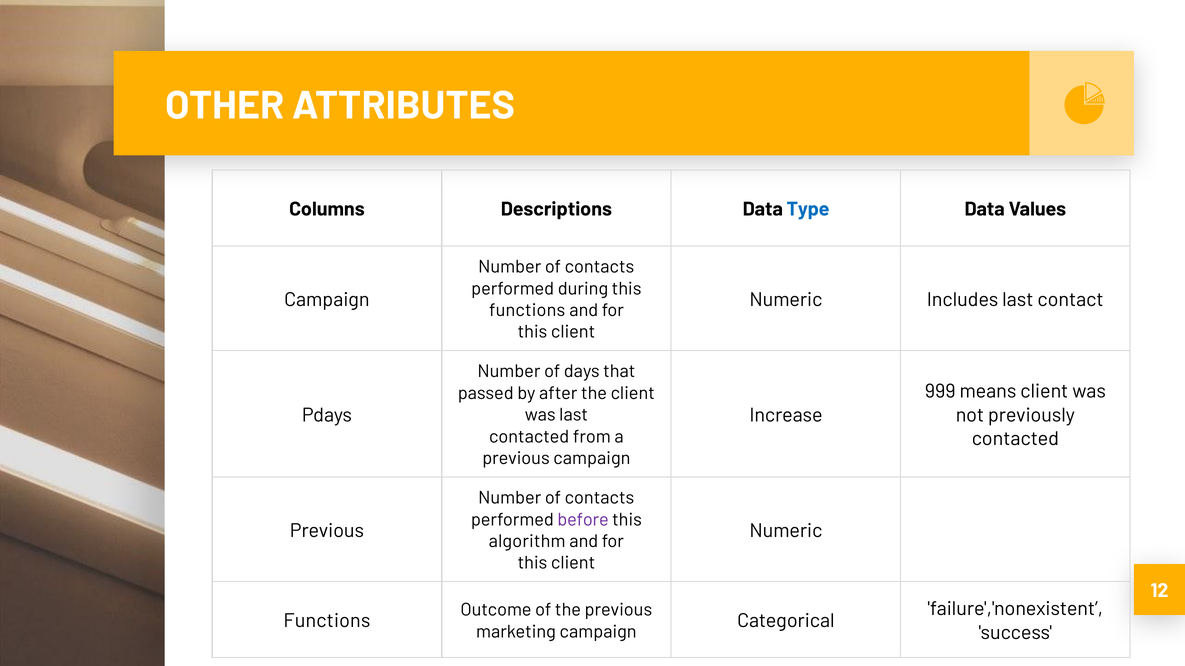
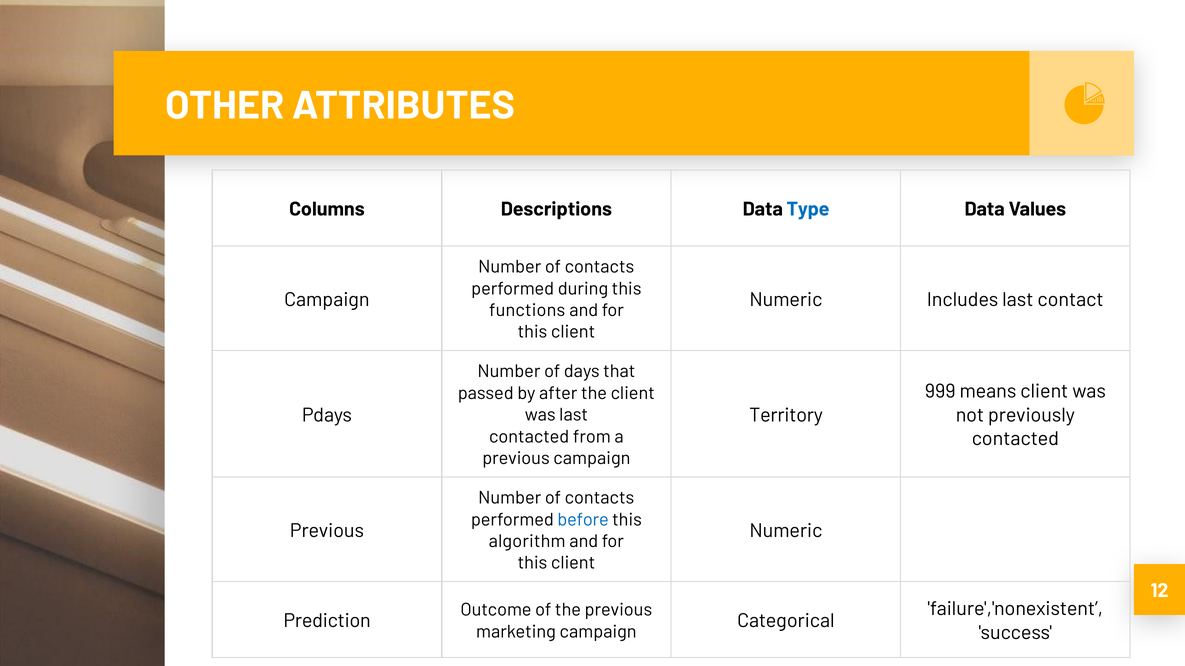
Increase: Increase -> Territory (786, 415)
before colour: purple -> blue (583, 520)
Functions: Functions -> Prediction (327, 621)
